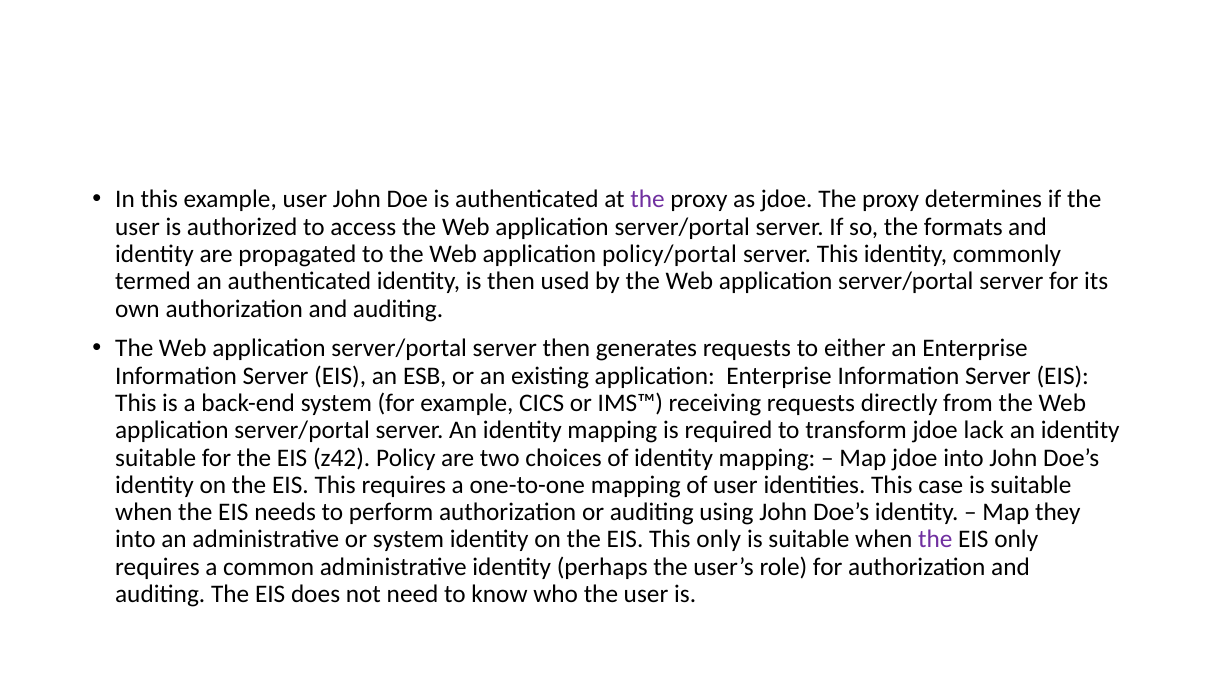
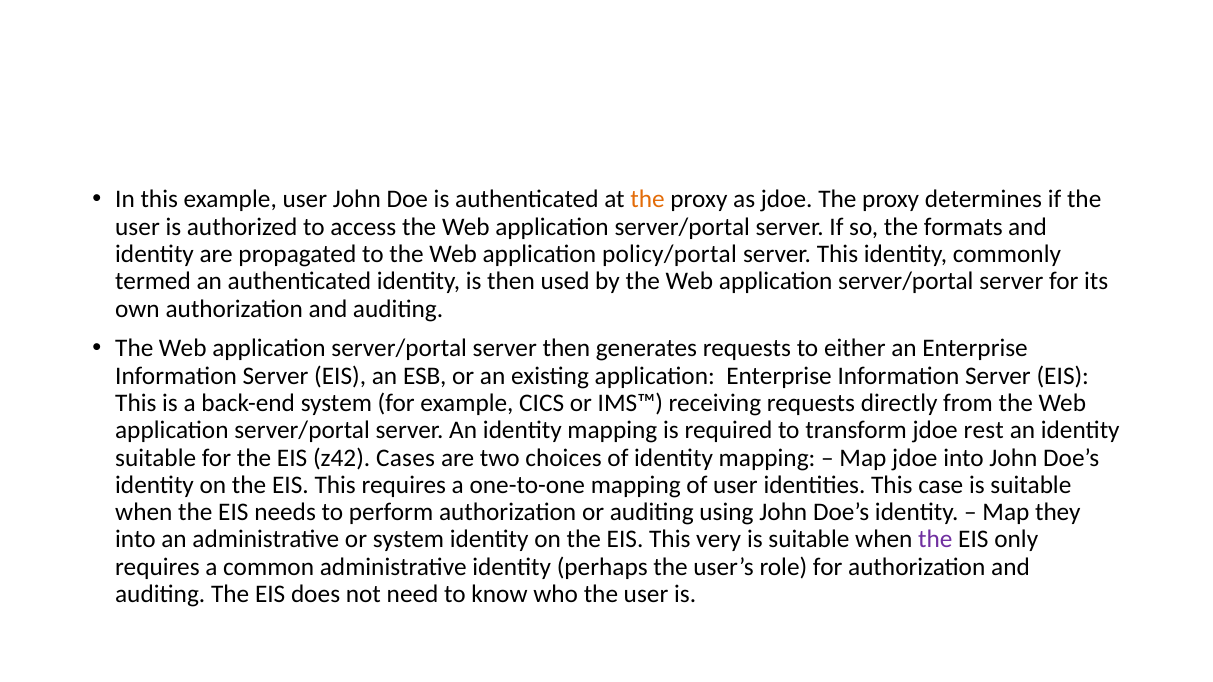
the colour: purple -> orange (648, 200)
lack: lack -> rest (984, 431)
Policy: Policy -> Cases (406, 458)
This only: only -> very (719, 540)
